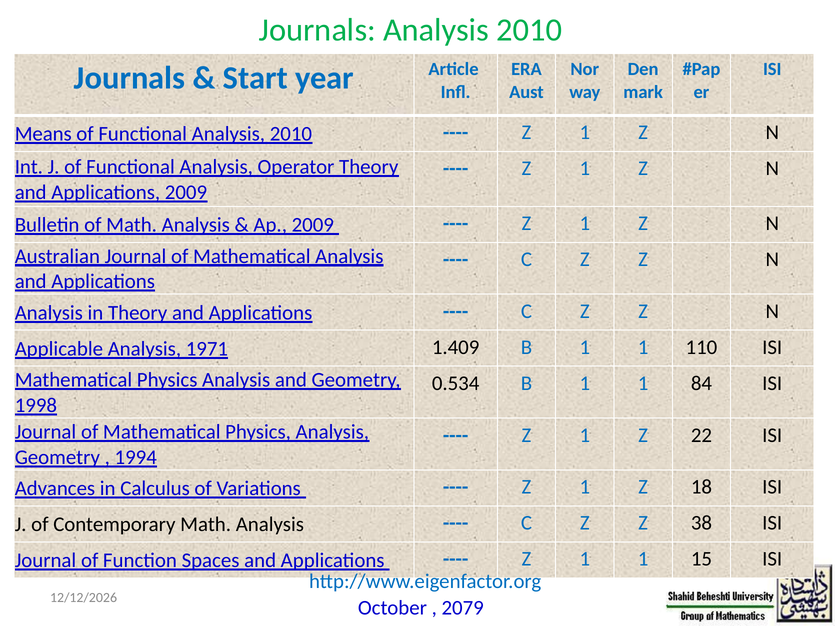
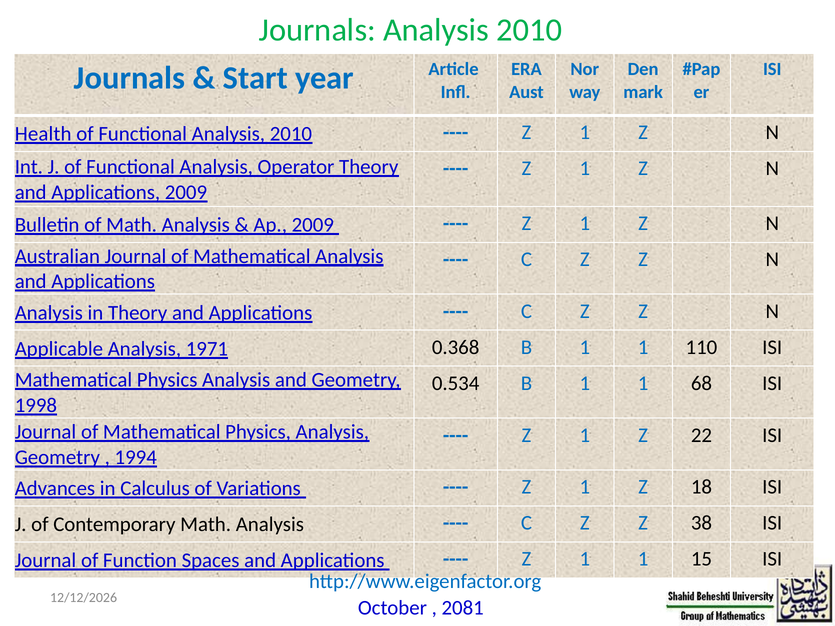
Means: Means -> Health (43, 134)
1.409: 1.409 -> 0.368 (456, 347)
84: 84 -> 68 (701, 383)
2079: 2079 -> 2081 (463, 608)
